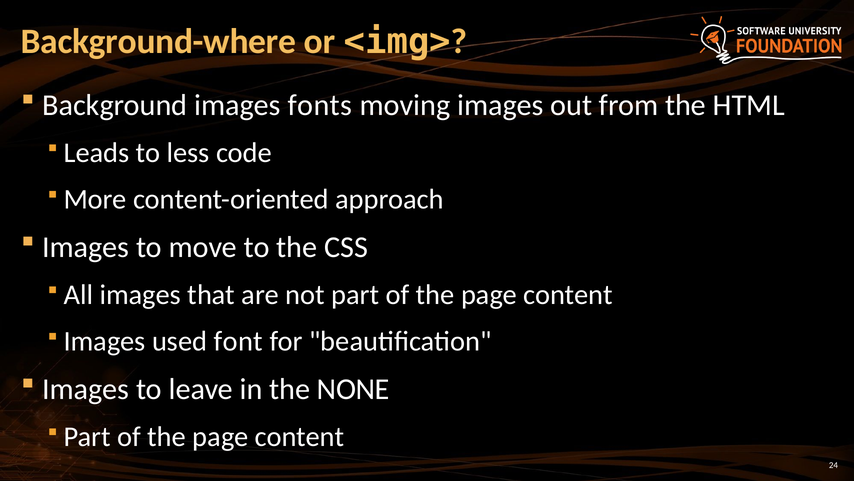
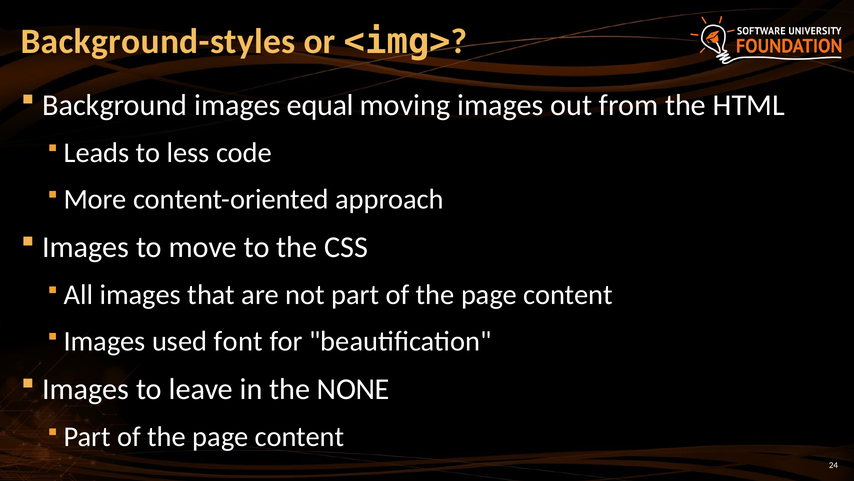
Background-where: Background-where -> Background-styles (158, 42)
fonts: fonts -> equal (320, 105)
